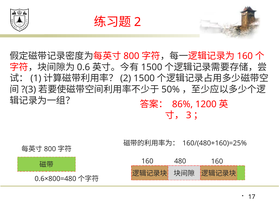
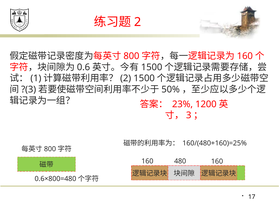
86%: 86% -> 23% (182, 104)
